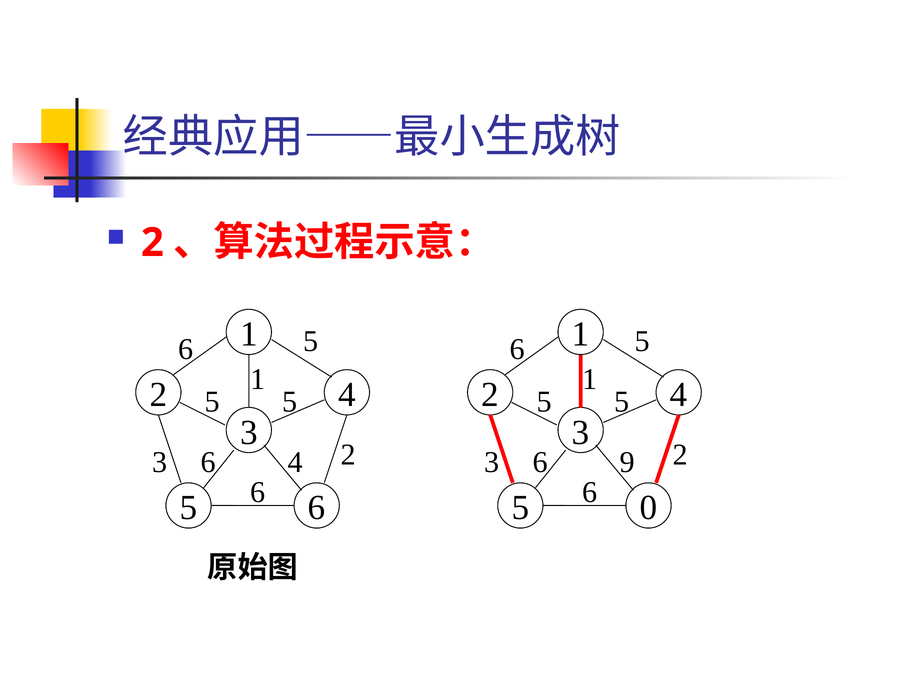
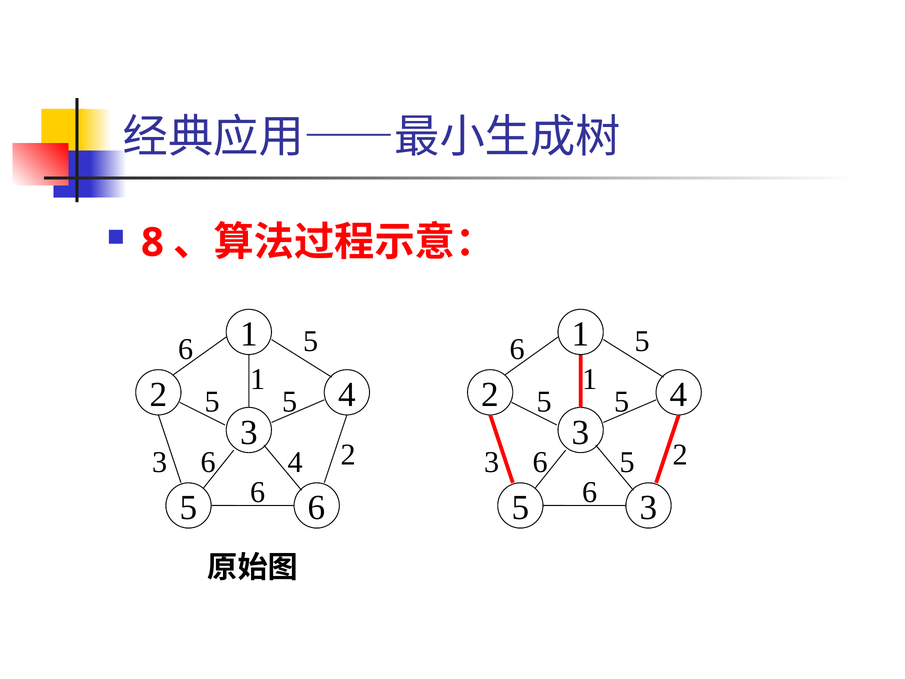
2: 2 -> 8 (152, 243)
3 9: 9 -> 5 (627, 462)
0: 0 -> 3 (649, 508)
